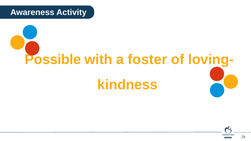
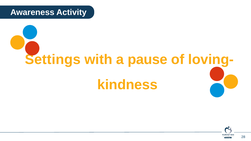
Possible: Possible -> Settings (53, 60)
foster: foster -> pause (148, 60)
